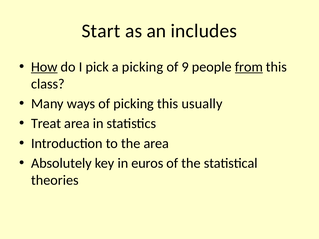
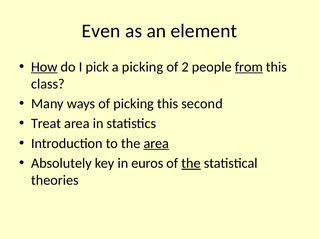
Start: Start -> Even (101, 31)
includes: includes -> element (204, 31)
9: 9 -> 2 (185, 67)
usually: usually -> second (202, 104)
area underline: none -> present (156, 144)
the underline: none -> present (191, 163)
